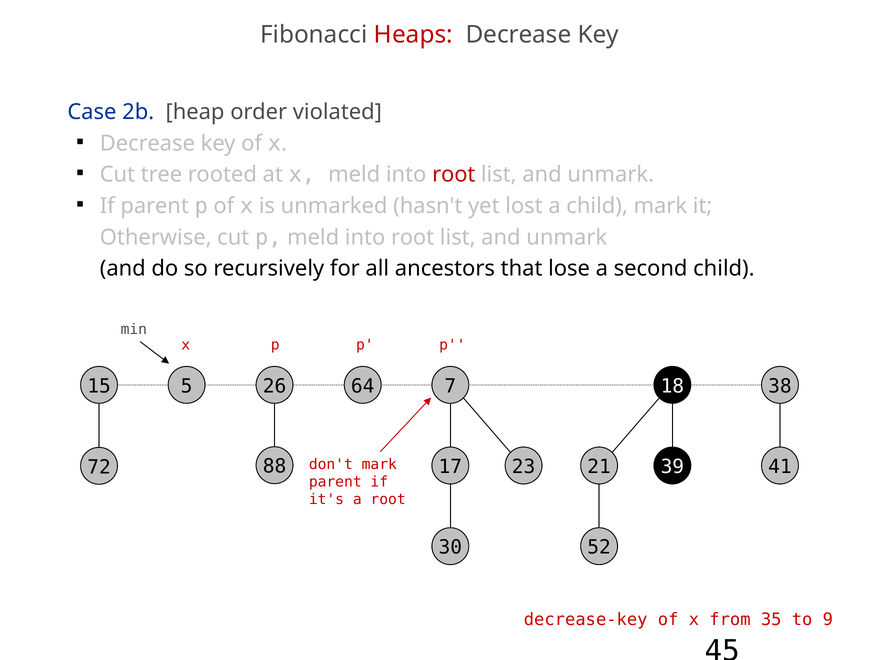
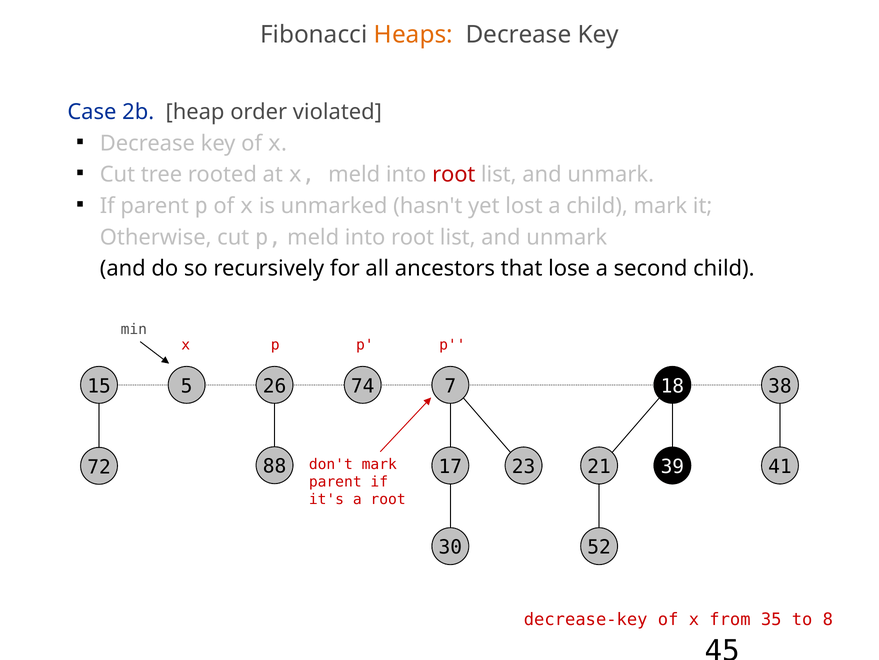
Heaps colour: red -> orange (413, 35)
64: 64 -> 74 (363, 386)
9: 9 -> 8 (828, 619)
